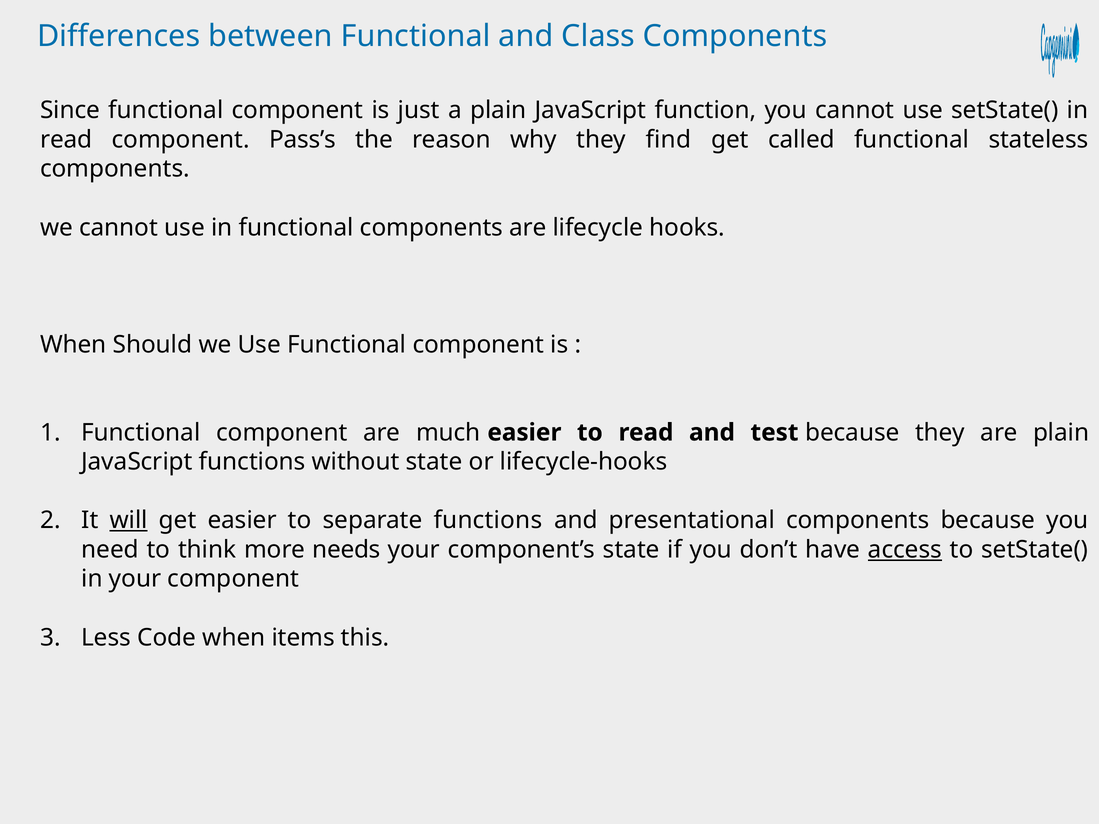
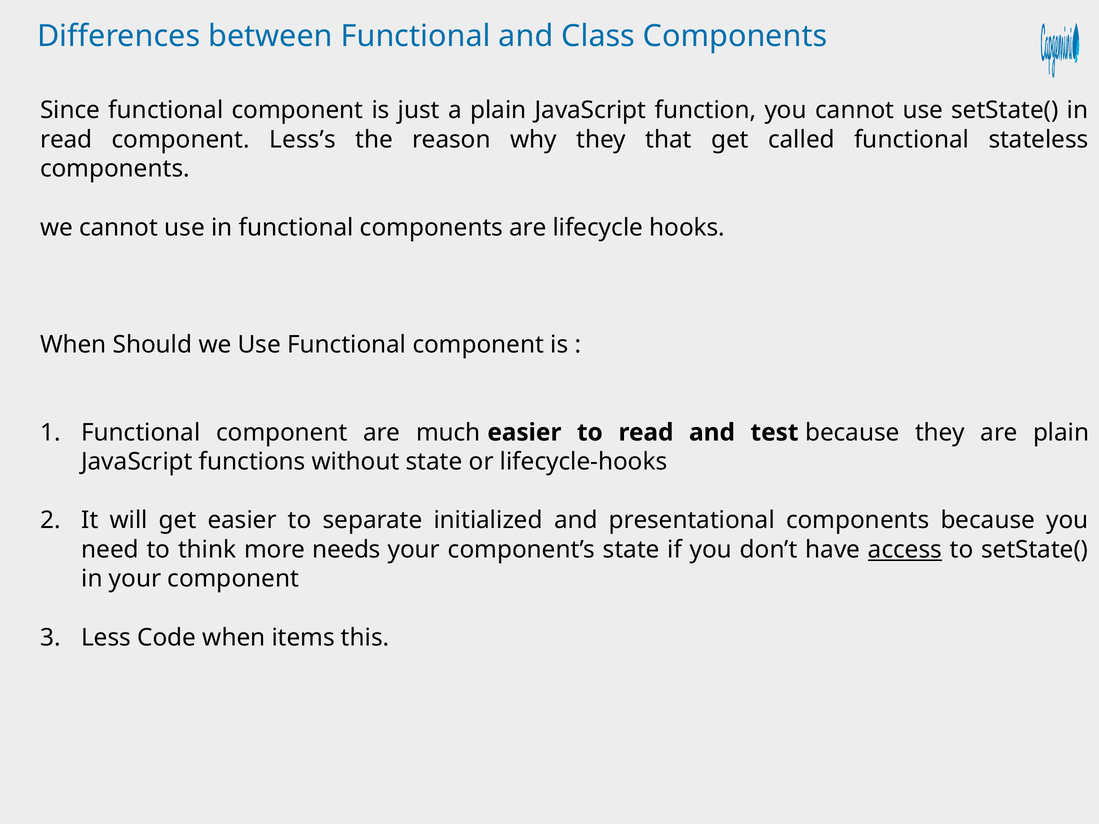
Pass’s: Pass’s -> Less’s (303, 140)
find: find -> that (669, 140)
will underline: present -> none (129, 521)
separate functions: functions -> initialized (488, 521)
